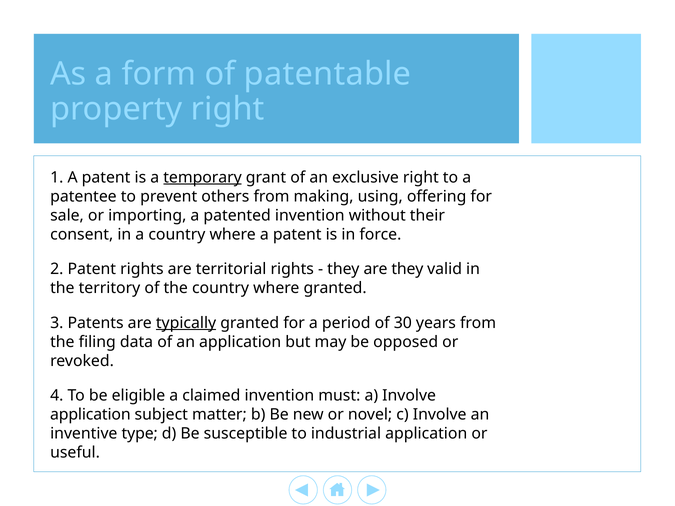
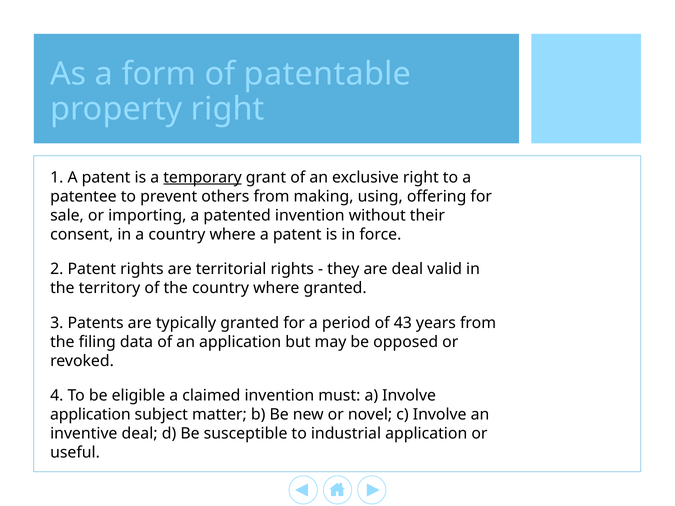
are they: they -> deal (407, 269)
typically underline: present -> none (186, 323)
30: 30 -> 43 (403, 323)
inventive type: type -> deal (140, 434)
